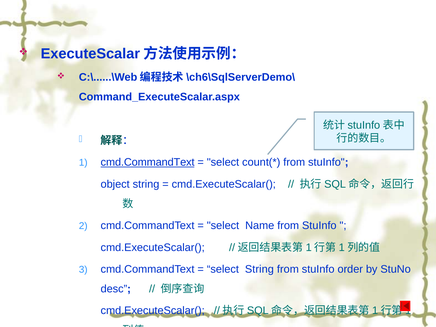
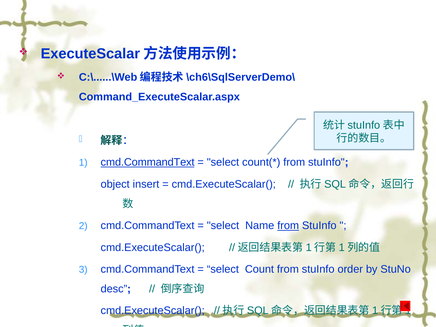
object string: string -> insert (146, 184)
from underline: none -> present (288, 226)
select String: String -> Count (259, 269)
